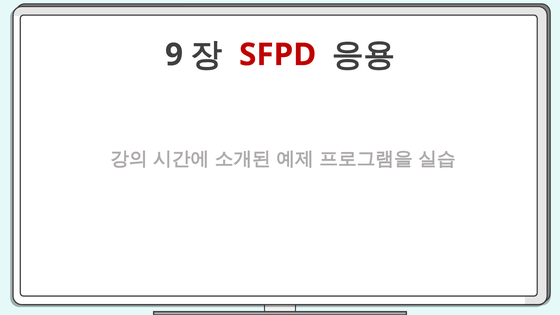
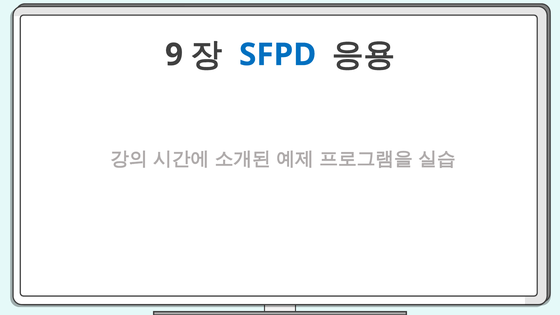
SFPD colour: red -> blue (278, 55)
